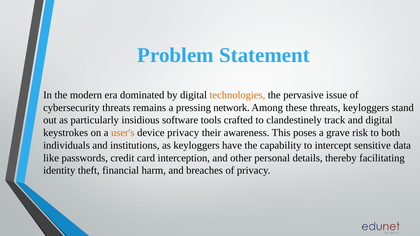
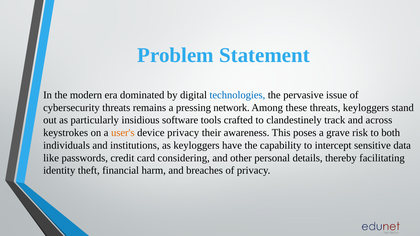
technologies colour: orange -> blue (237, 95)
and digital: digital -> across (379, 120)
interception: interception -> considering (184, 158)
